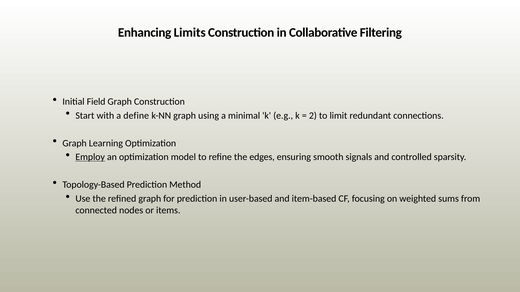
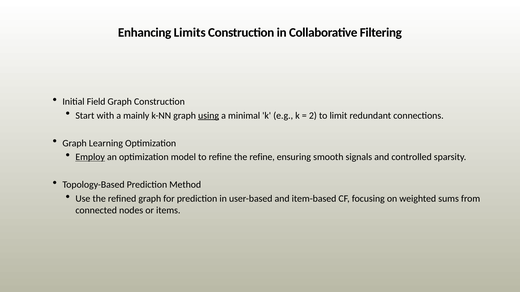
define: define -> mainly (136, 116)
using underline: none -> present (209, 116)
the edges: edges -> refine (262, 157)
